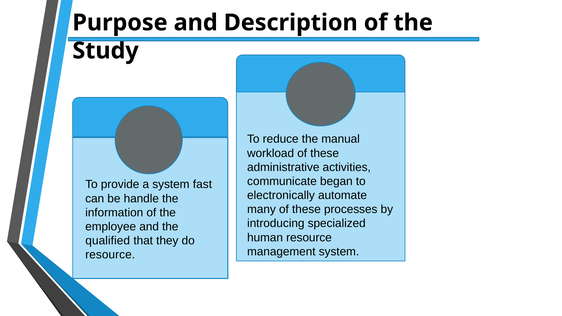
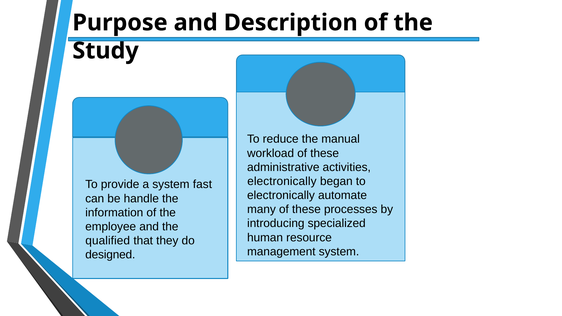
communicate: communicate -> electronically (282, 181)
resource: resource -> designed (110, 255)
